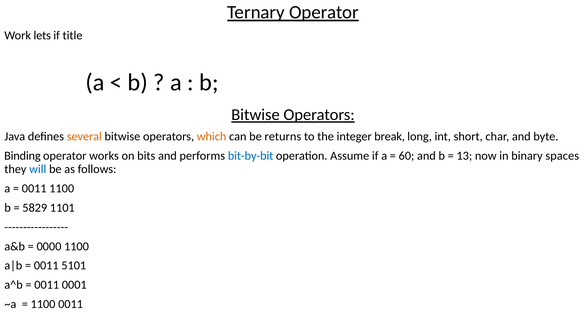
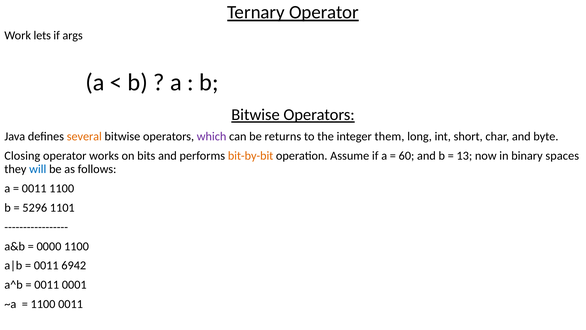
title: title -> args (73, 35)
which colour: orange -> purple (212, 136)
break: break -> them (389, 136)
Binding: Binding -> Closing (22, 156)
bit-by-bit colour: blue -> orange (251, 156)
5829: 5829 -> 5296 (35, 207)
5101: 5101 -> 6942 (74, 265)
